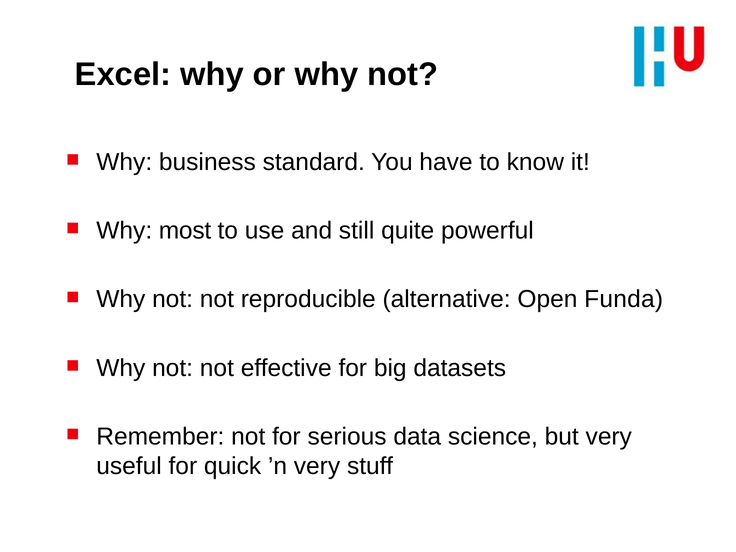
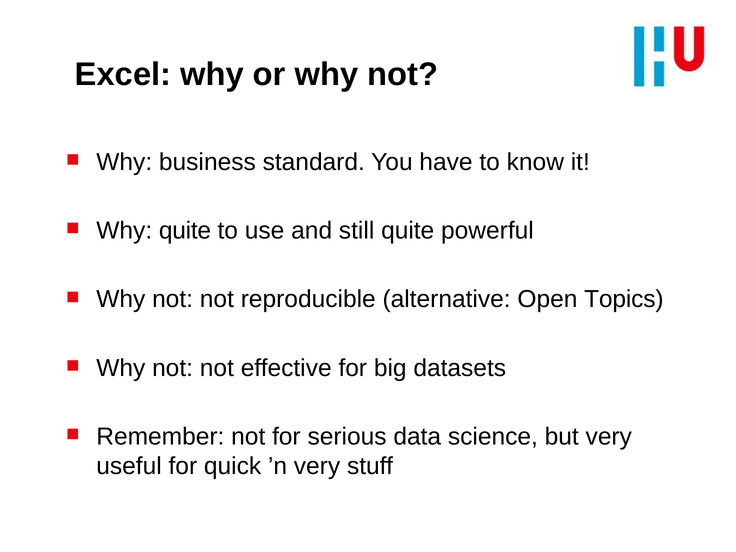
Why most: most -> quite (185, 231)
Funda: Funda -> Topics (624, 299)
